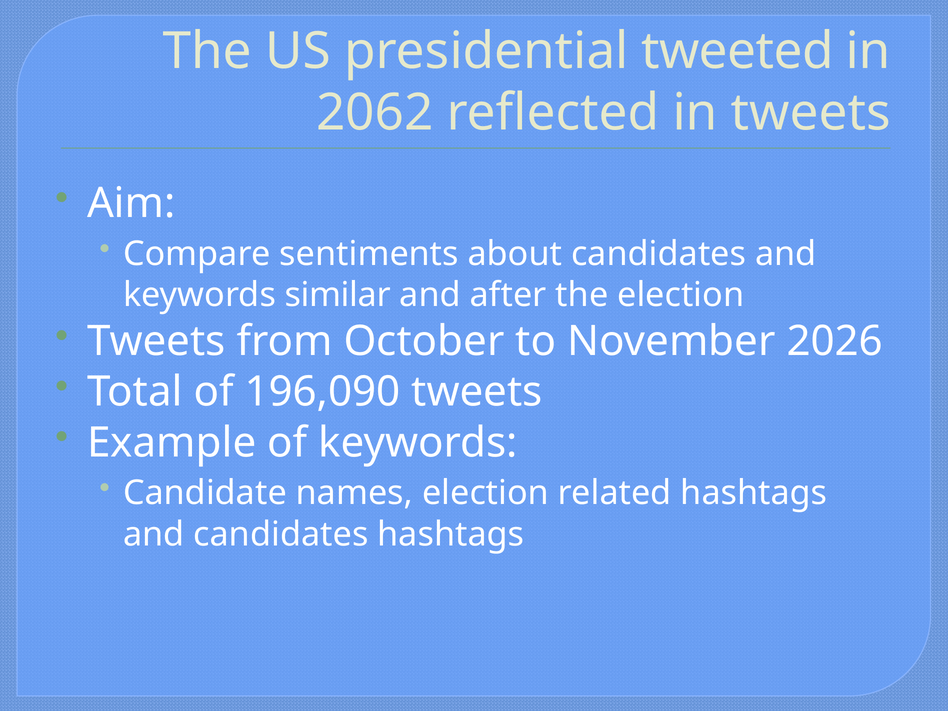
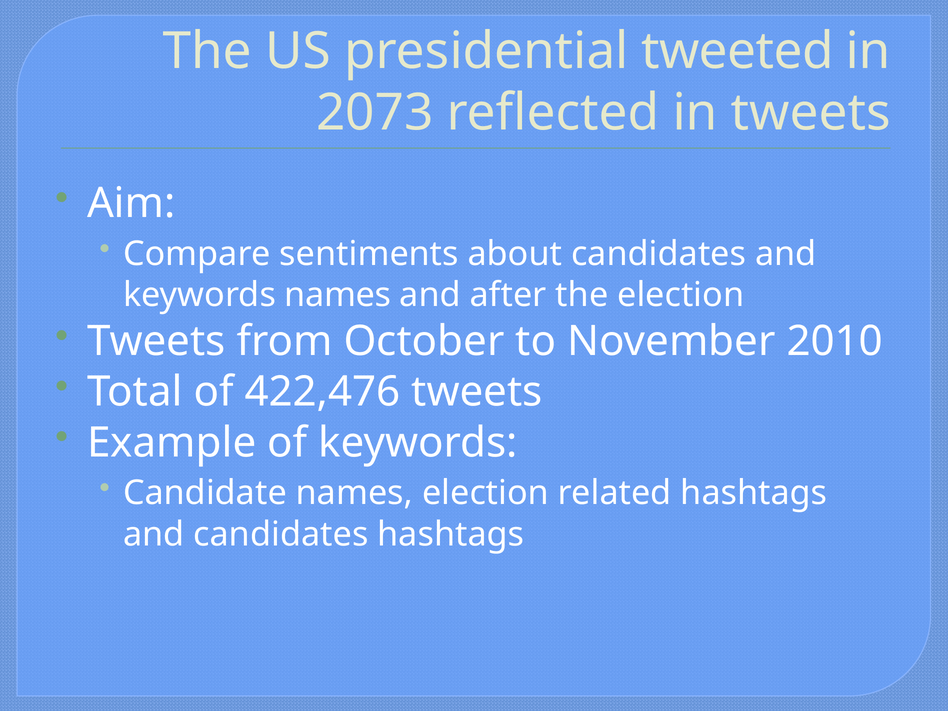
2062: 2062 -> 2073 (375, 113)
keywords similar: similar -> names (338, 295)
2026: 2026 -> 2010 (835, 342)
196,090: 196,090 -> 422,476 (323, 392)
